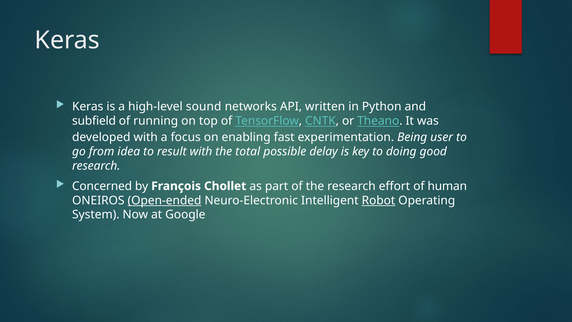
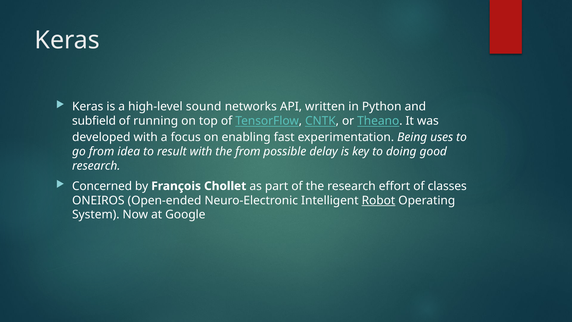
user: user -> uses (442, 137)
the total: total -> from (248, 151)
human: human -> classes (447, 186)
Open-ended underline: present -> none (164, 200)
